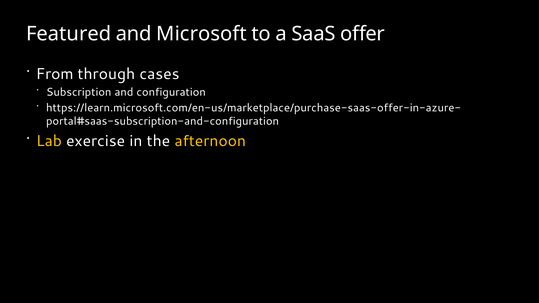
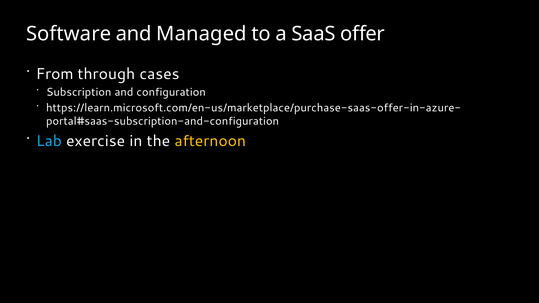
Featured: Featured -> Software (69, 34)
Microsoft: Microsoft -> Managed (201, 34)
Lab colour: yellow -> light blue (49, 141)
